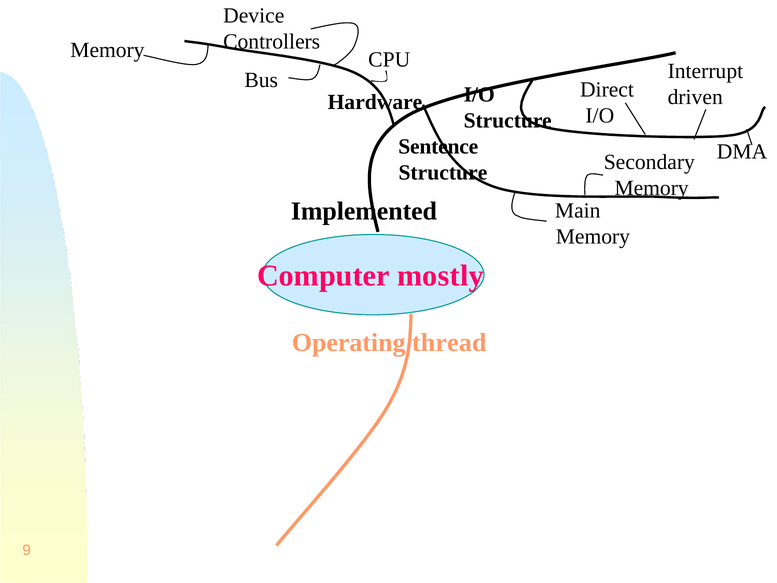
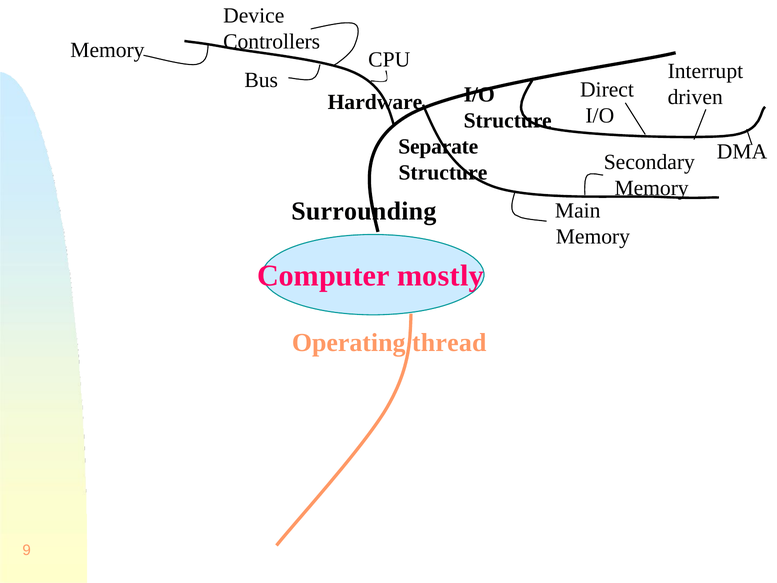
Sentence: Sentence -> Separate (438, 146)
Implemented: Implemented -> Surrounding (364, 211)
